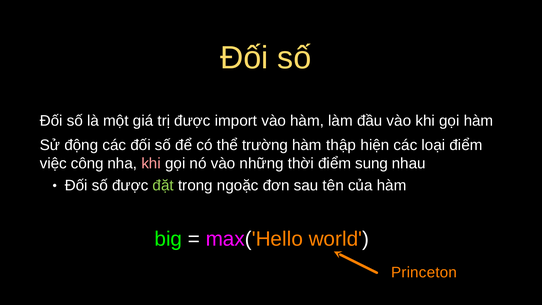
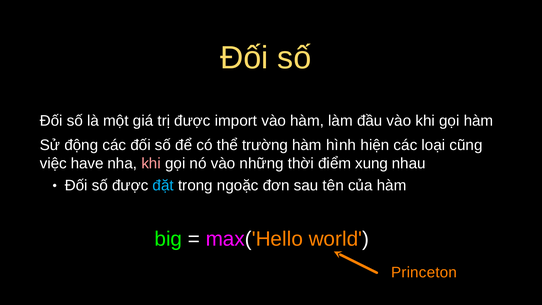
thập: thập -> hình (341, 145)
loại điểm: điểm -> cũng (466, 145)
công: công -> have (87, 163)
sung: sung -> xung (372, 163)
đặt colour: light green -> light blue (163, 185)
